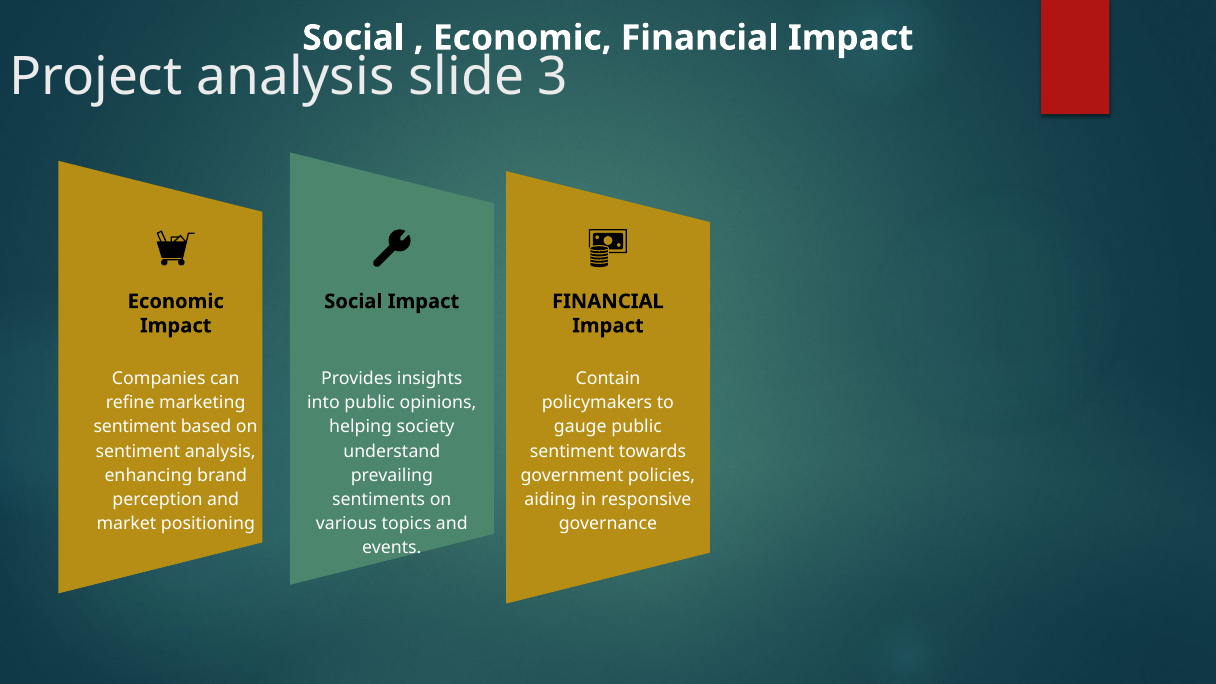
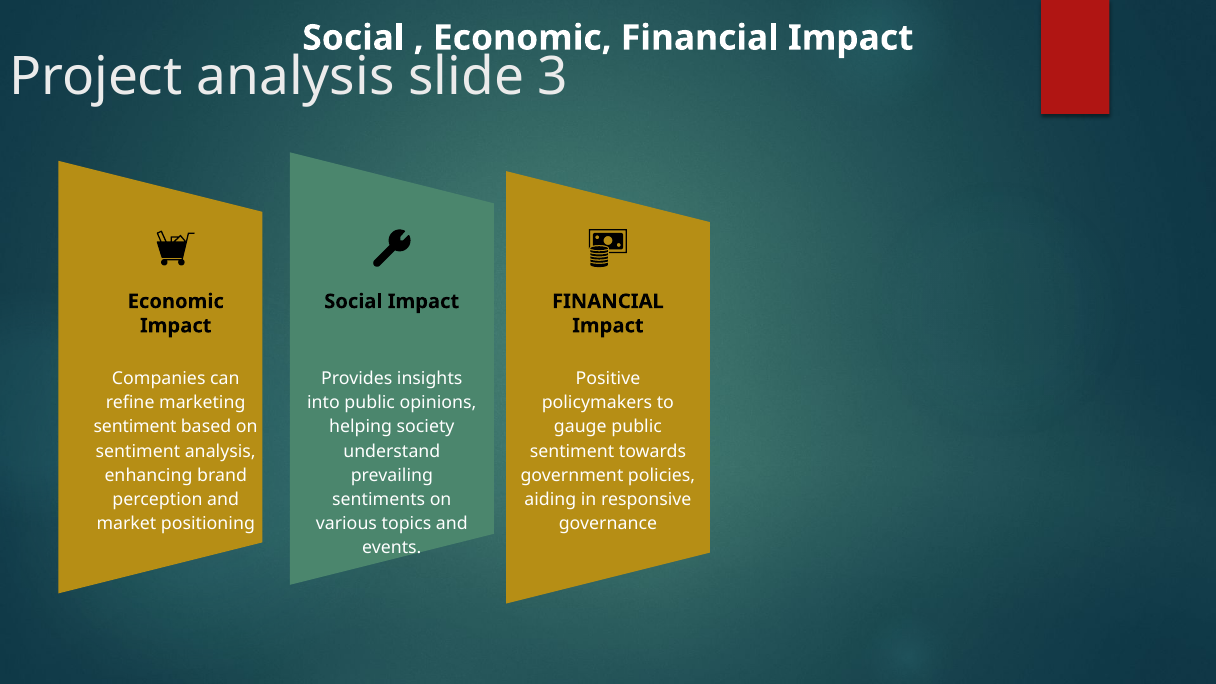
Contain: Contain -> Positive (608, 379)
